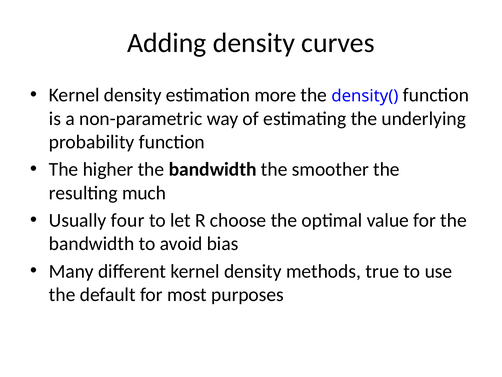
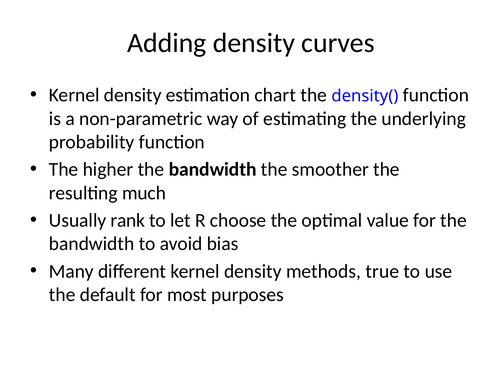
more: more -> chart (275, 95)
four: four -> rank (128, 220)
